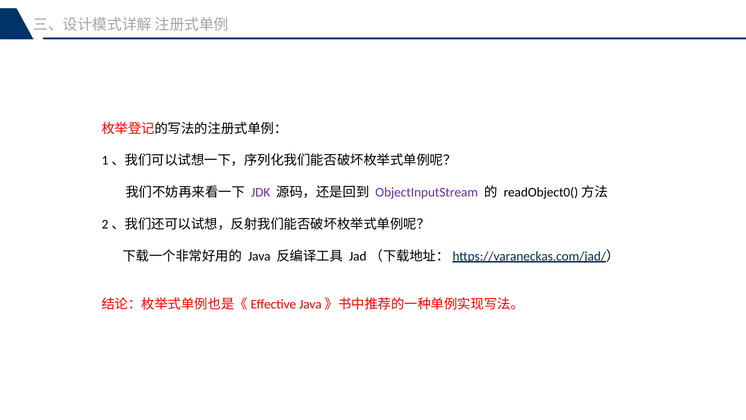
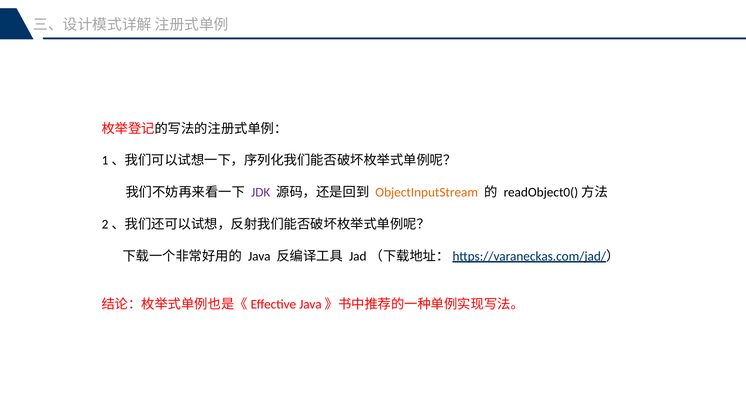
ObjectInputStream colour: purple -> orange (427, 192)
